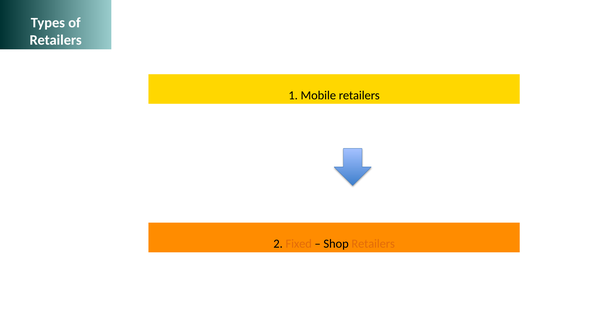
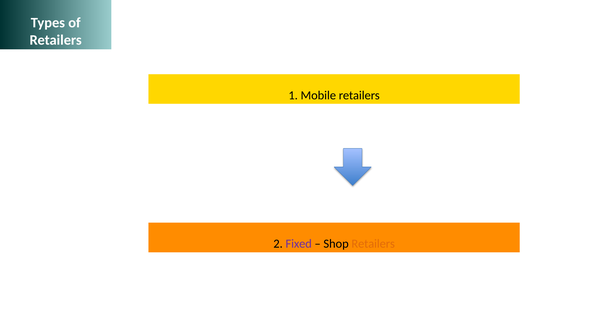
Fixed colour: orange -> purple (299, 244)
